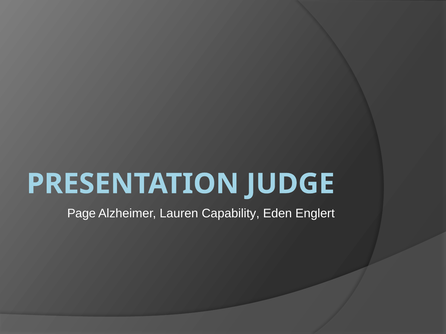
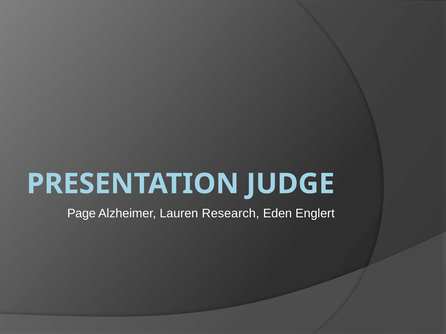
Capability: Capability -> Research (231, 214)
